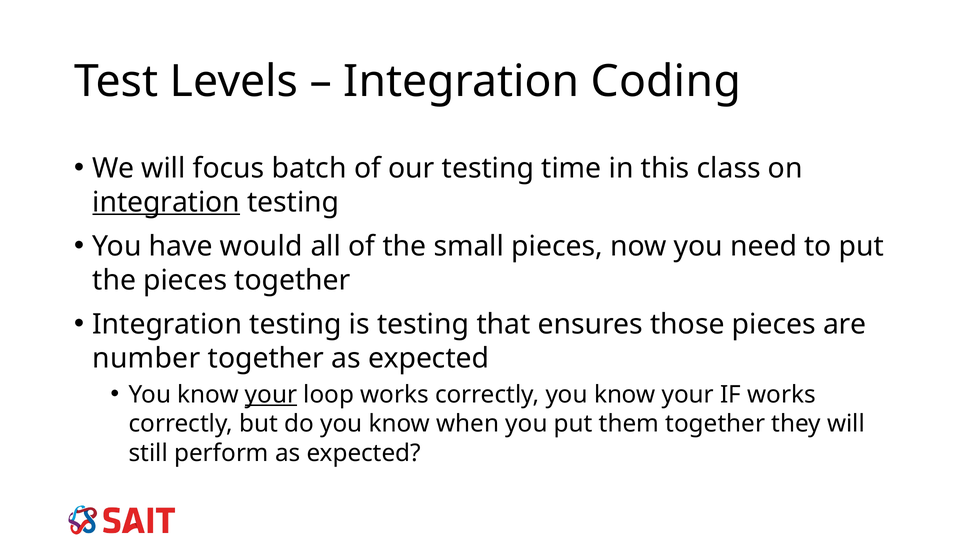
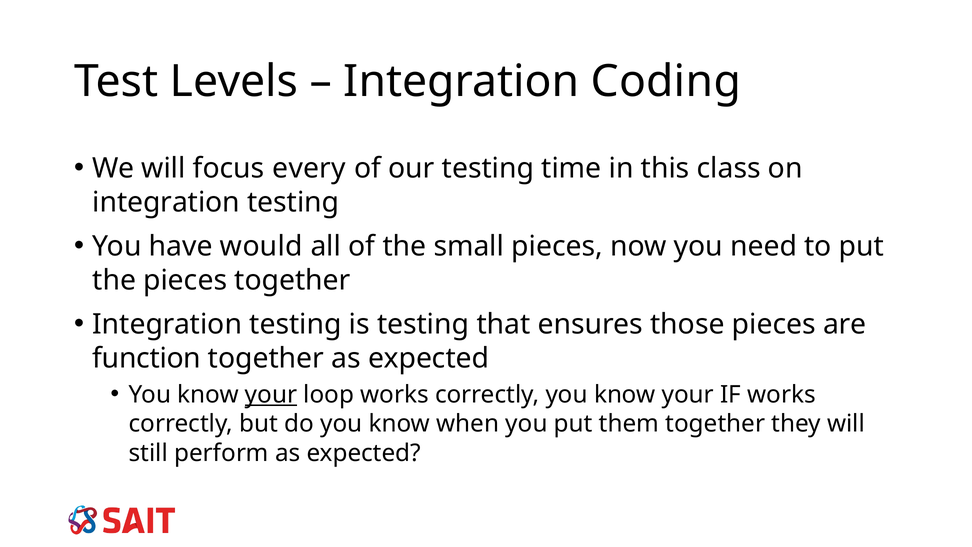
batch: batch -> every (309, 168)
integration underline: present -> none (166, 202)
number: number -> function (147, 358)
